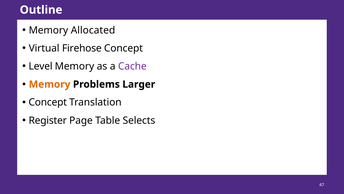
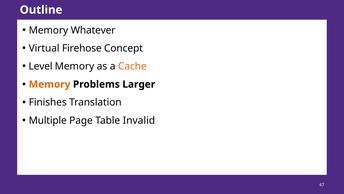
Allocated: Allocated -> Whatever (93, 30)
Cache colour: purple -> orange (132, 66)
Concept: Concept -> Finishes (48, 102)
Register: Register -> Multiple (48, 120)
Selects: Selects -> Invalid (139, 120)
